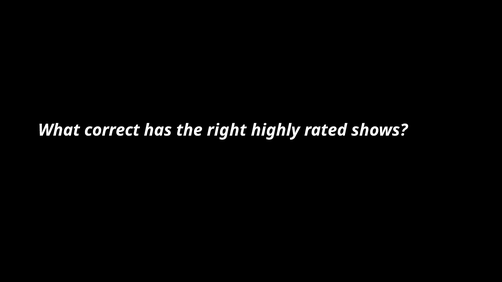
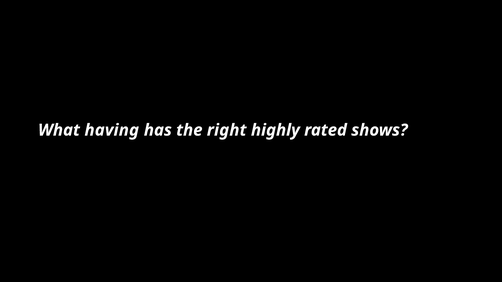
correct: correct -> having (112, 130)
